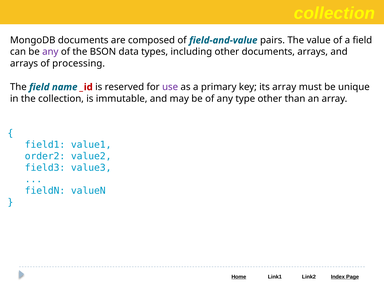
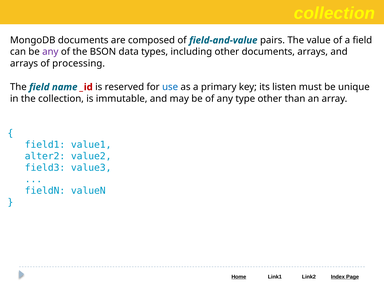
use colour: purple -> blue (170, 87)
its array: array -> listen (284, 87)
order2: order2 -> alter2 (45, 156)
